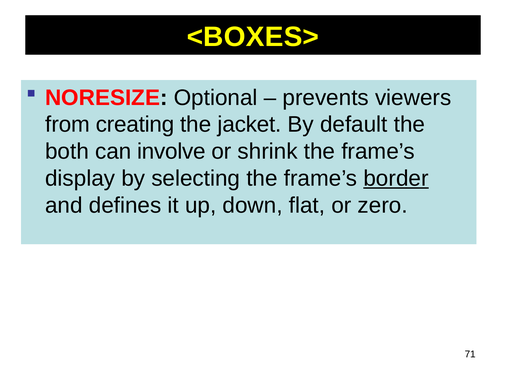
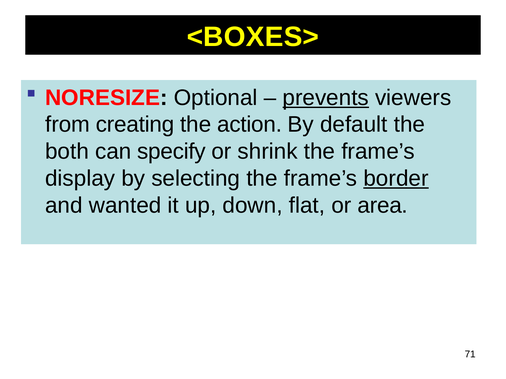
prevents underline: none -> present (326, 98)
jacket: jacket -> action (250, 125)
involve: involve -> specify (171, 152)
defines: defines -> wanted (125, 206)
zero: zero -> area (383, 206)
